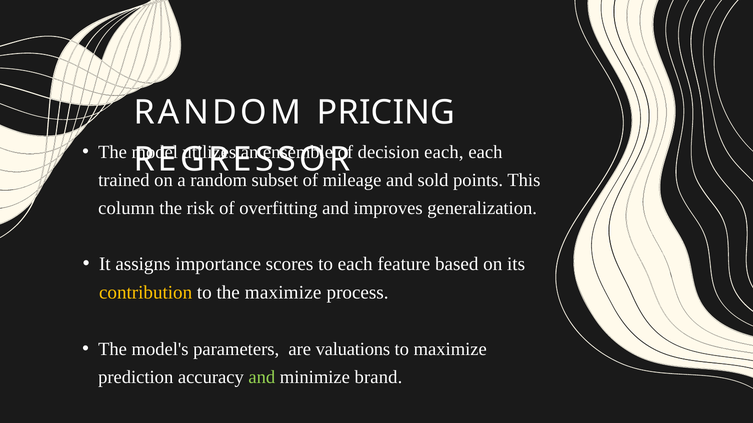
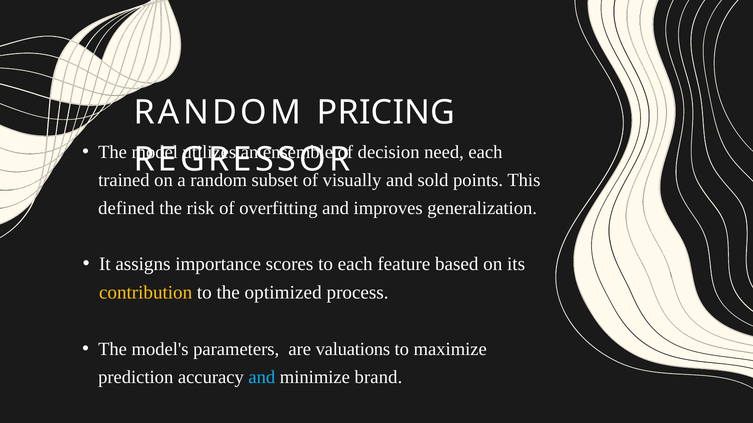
decision each: each -> need (444, 153)
mileage: mileage -> visually (352, 180)
column: column -> defined (126, 208)
the maximize: maximize -> optimized (283, 293)
and colour: light green -> light blue (262, 378)
